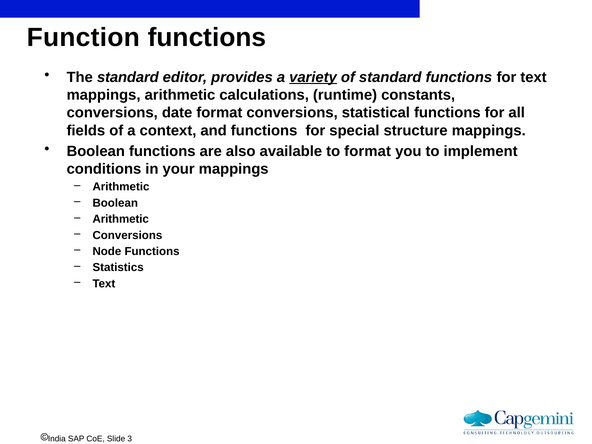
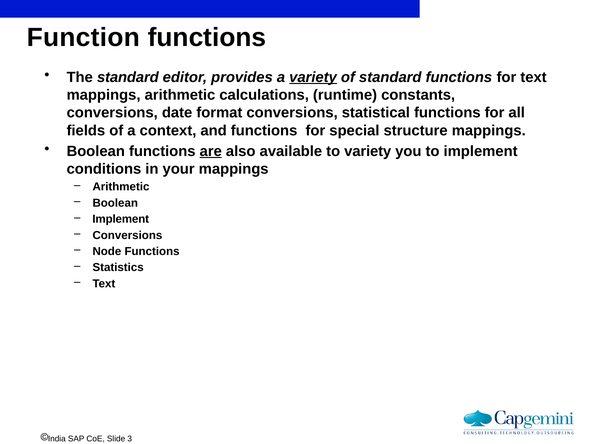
are underline: none -> present (211, 151)
to format: format -> variety (368, 151)
Arithmetic: Arithmetic -> Implement (121, 219)
